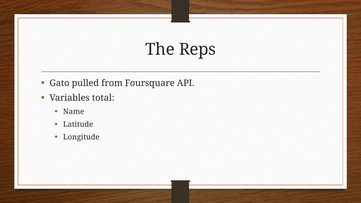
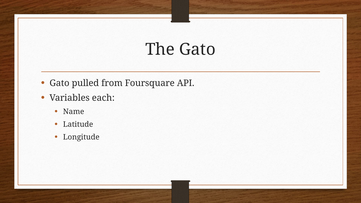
The Reps: Reps -> Gato (197, 50)
total: total -> each (103, 98)
